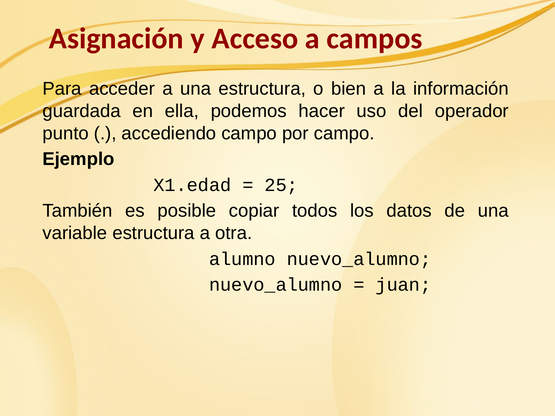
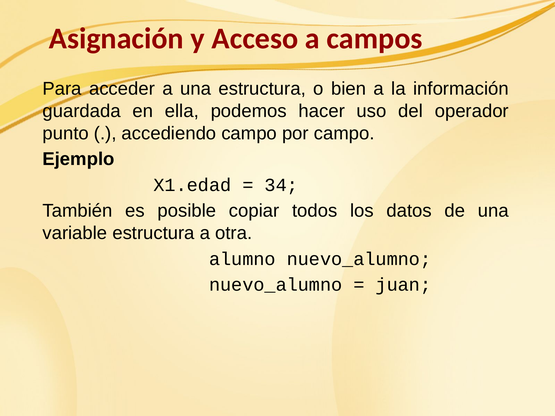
25: 25 -> 34 (281, 185)
